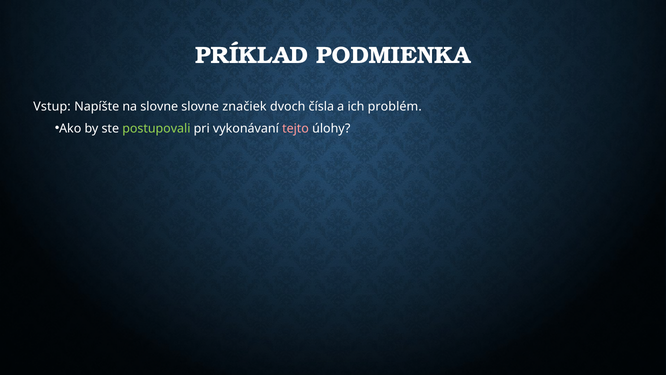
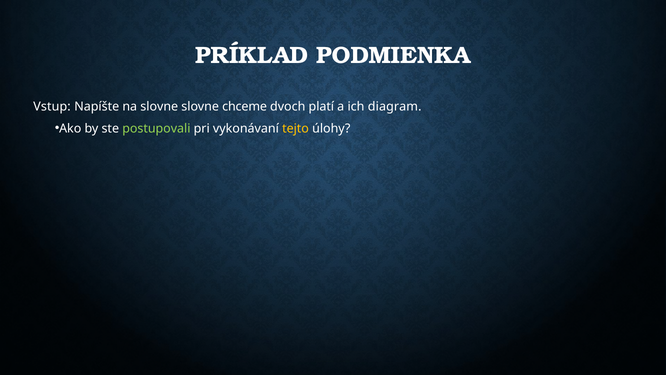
značiek: značiek -> chceme (245, 106)
čísla: čísla -> platí (321, 106)
problém: problém -> diagram (395, 106)
tejto colour: pink -> yellow (296, 128)
